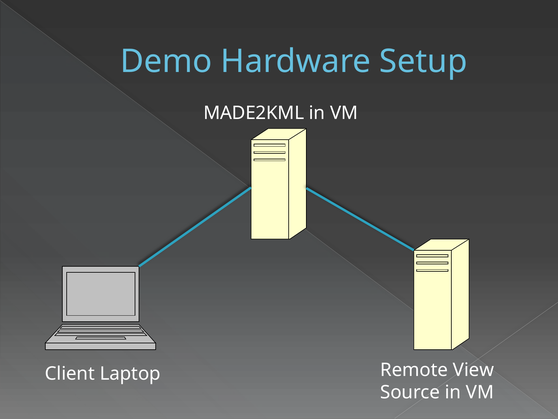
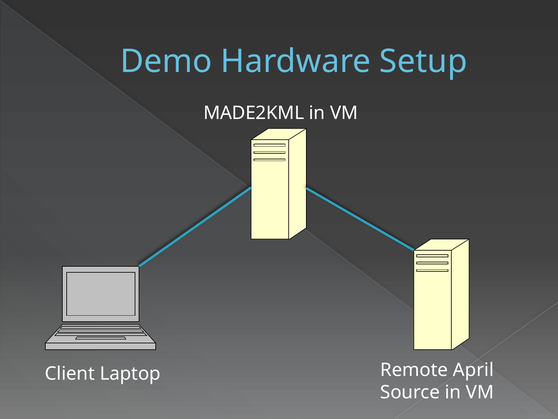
View: View -> April (473, 370)
